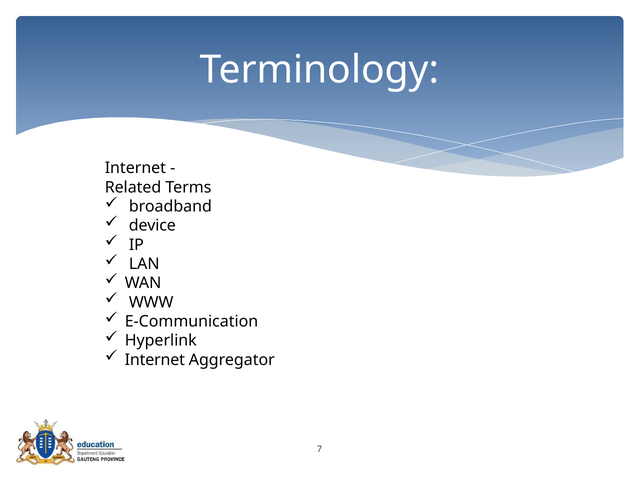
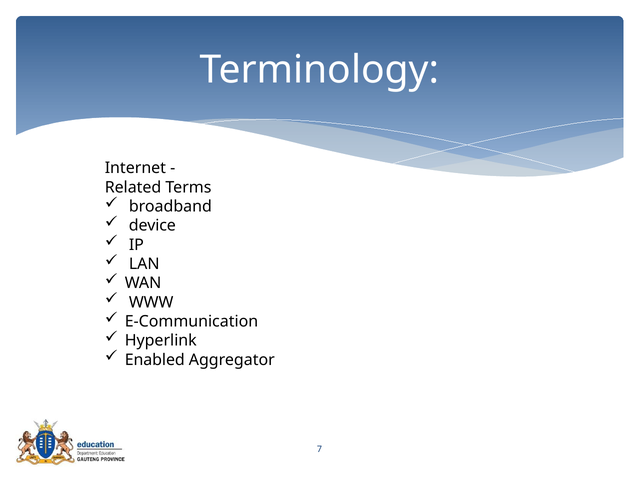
Internet: Internet -> Enabled (155, 360)
